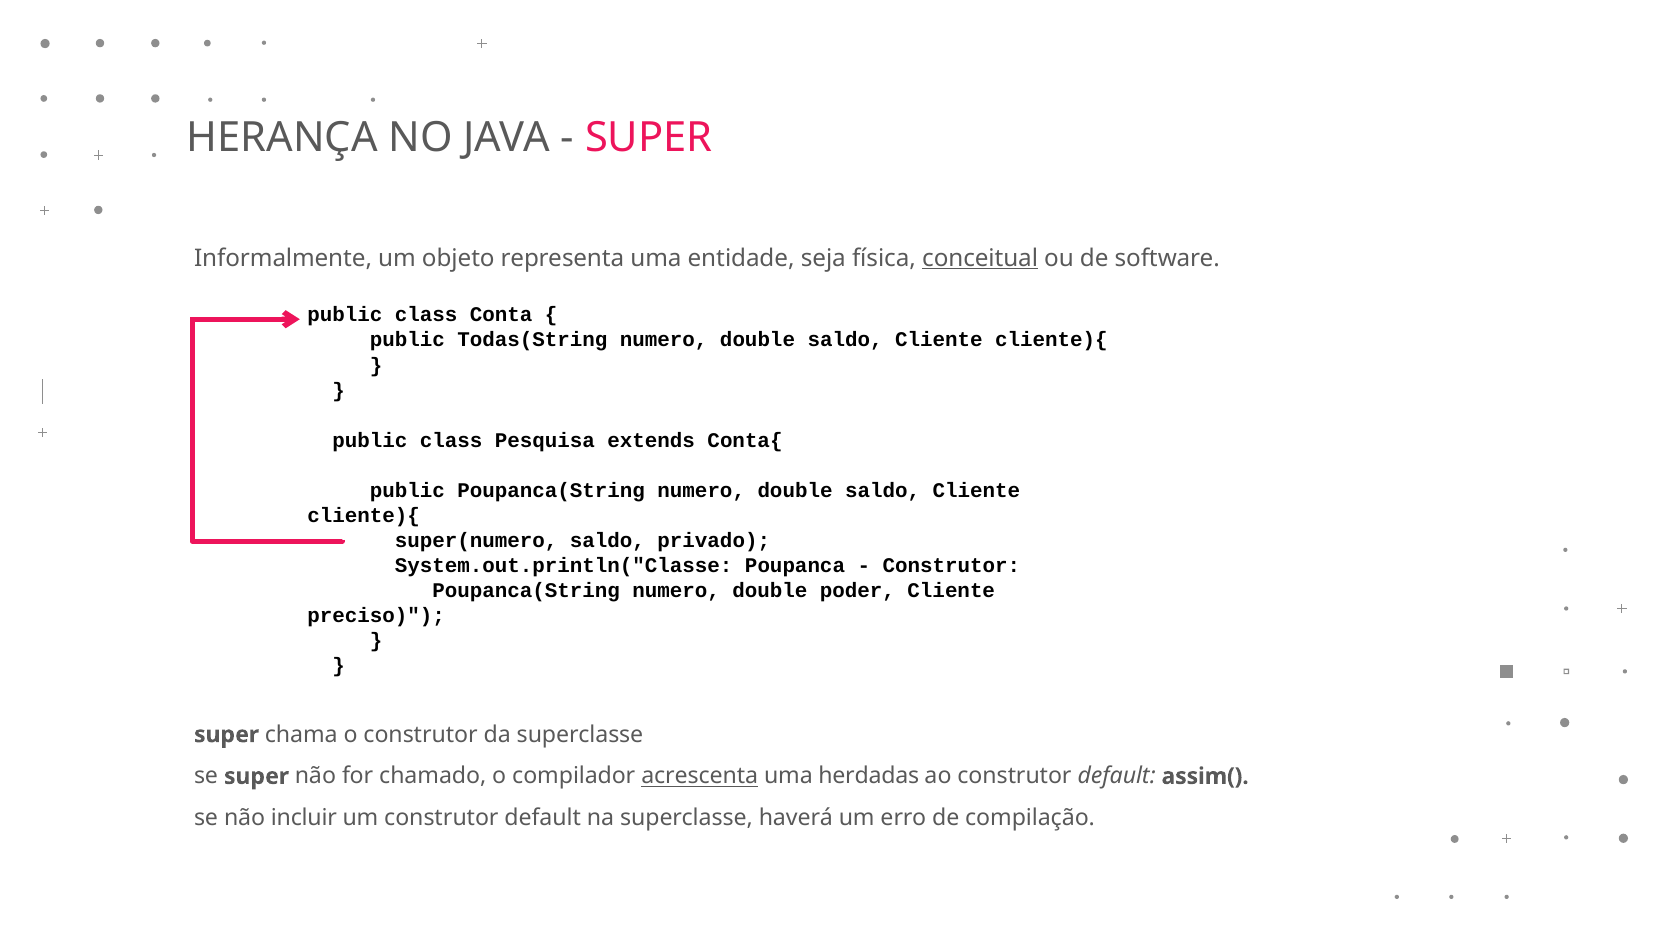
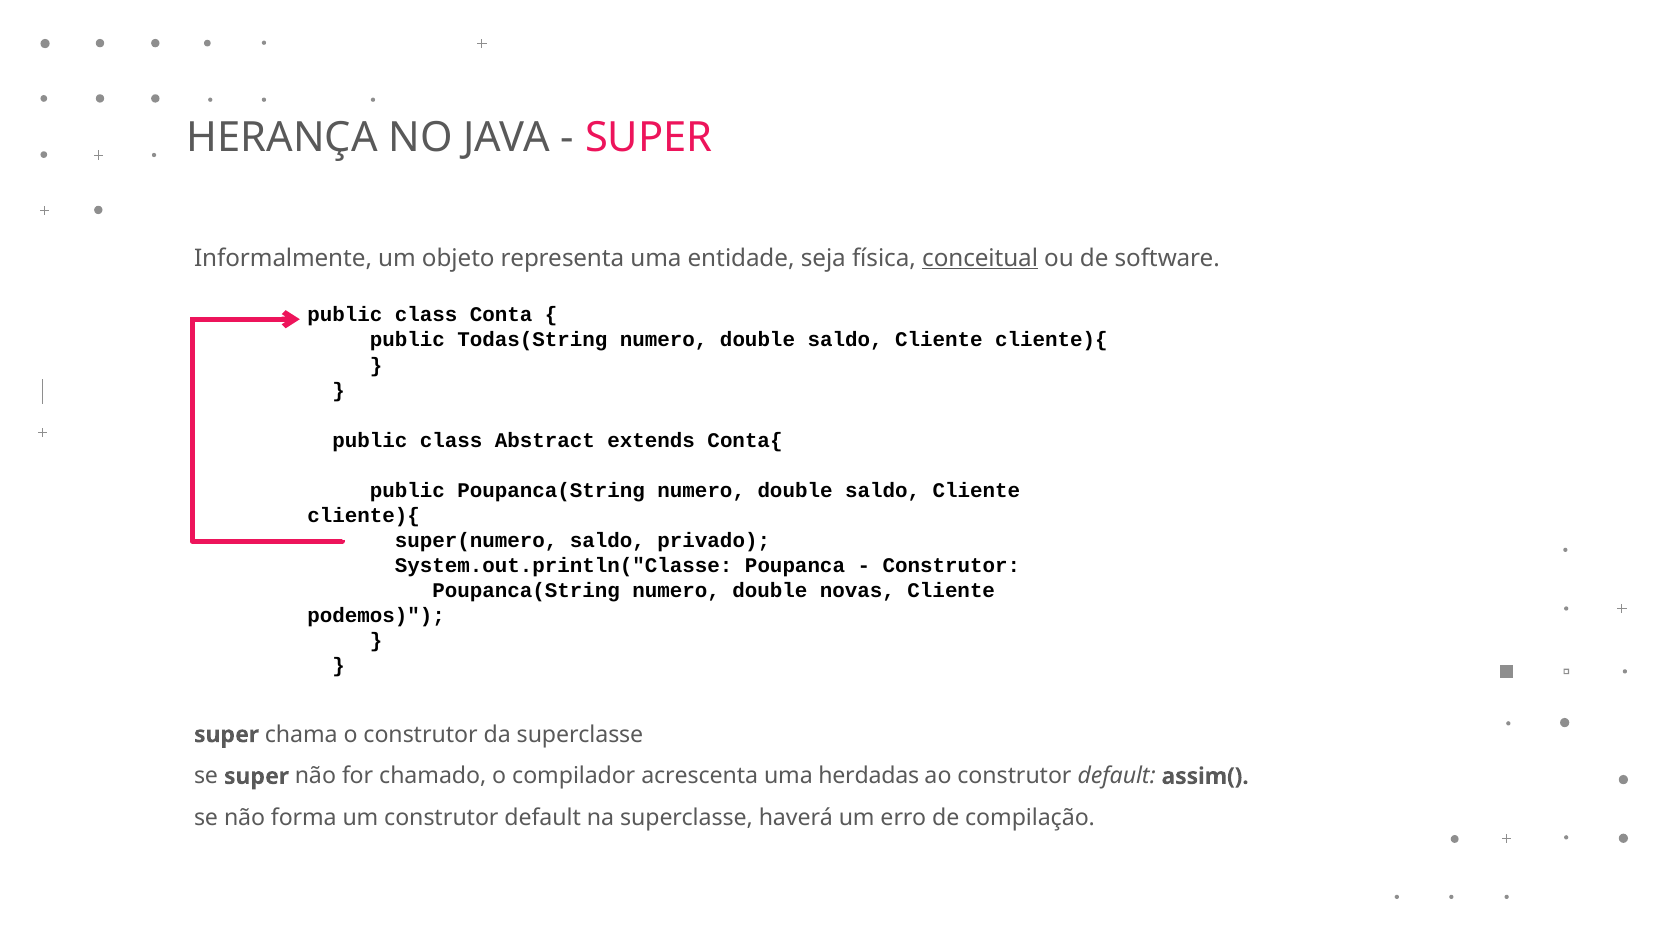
Pesquisa: Pesquisa -> Abstract (545, 440)
poder: poder -> novas (857, 591)
preciso: preciso -> podemos (376, 616)
acrescenta underline: present -> none (700, 776)
incluir: incluir -> forma (304, 818)
